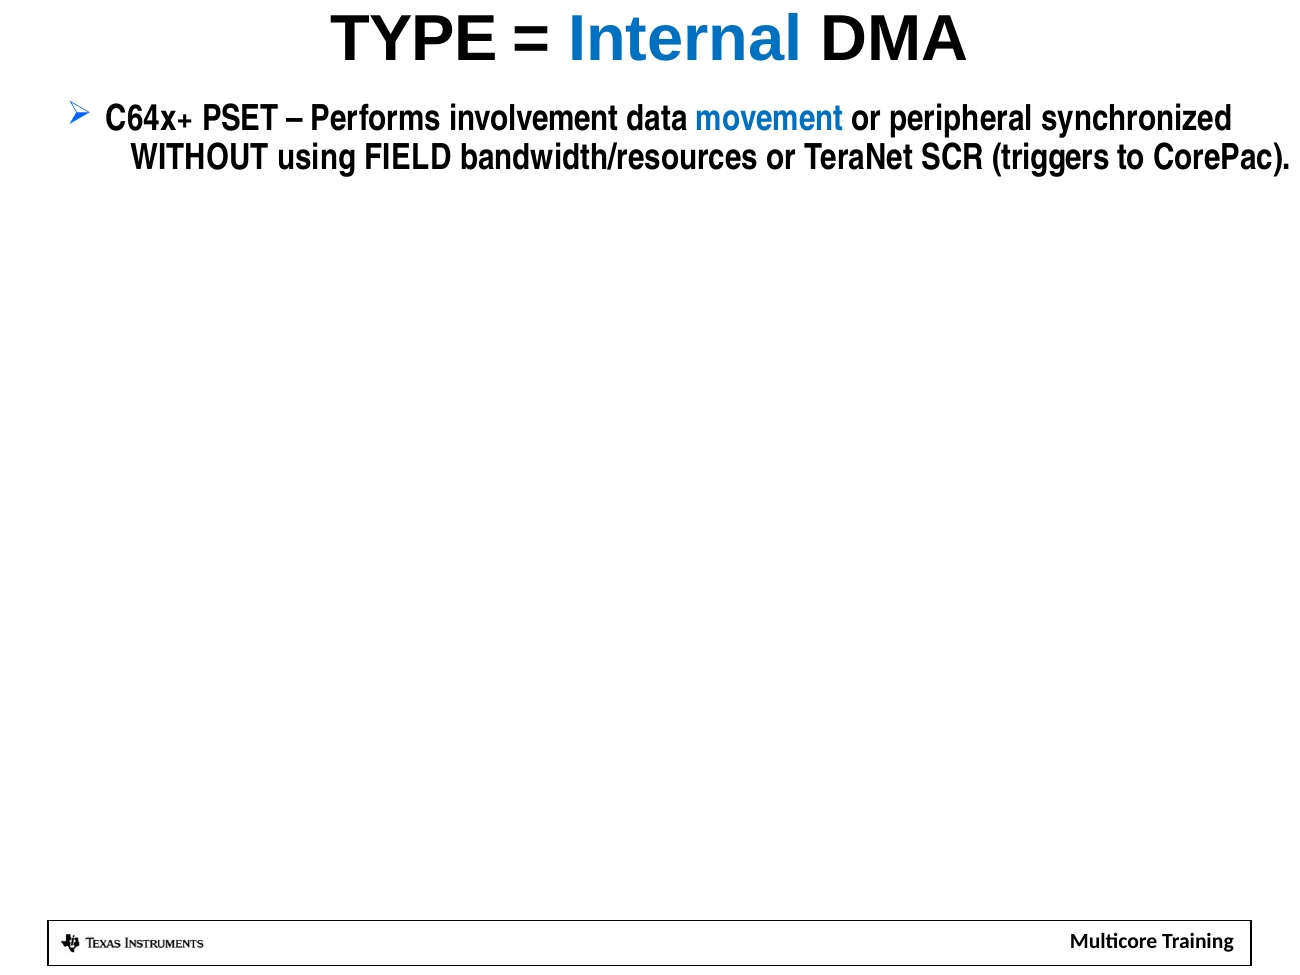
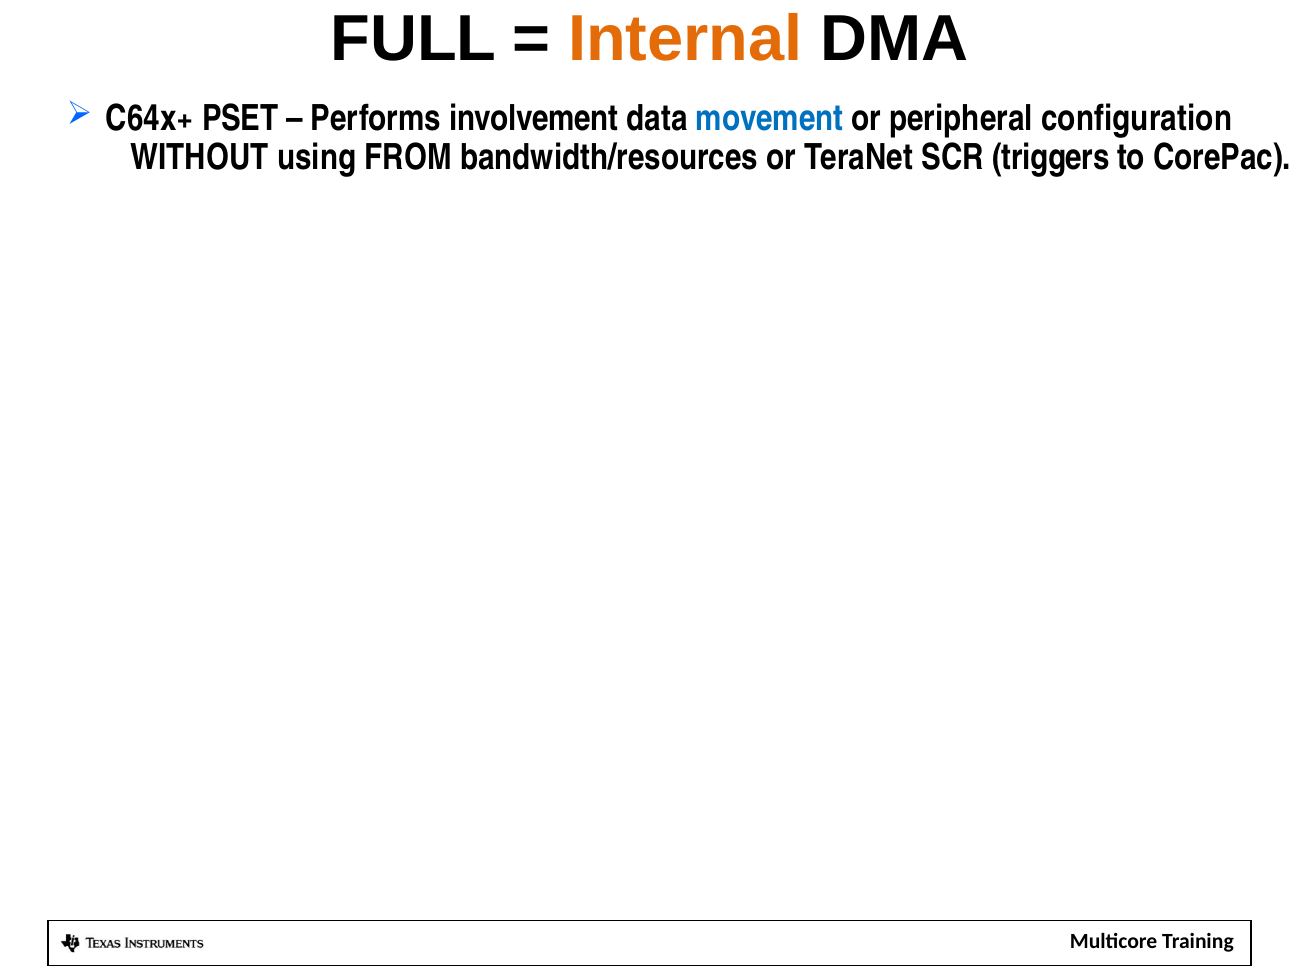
TYPE: TYPE -> FULL (414, 39)
Internal colour: blue -> orange (686, 39)
or peripheral synchronized: synchronized -> configuration (1137, 118)
using FIELD: FIELD -> FROM (408, 157)
